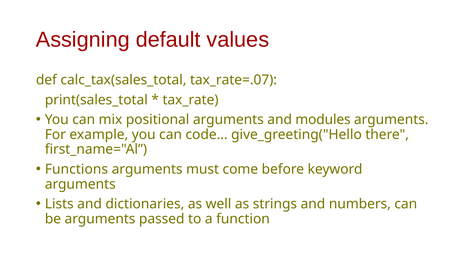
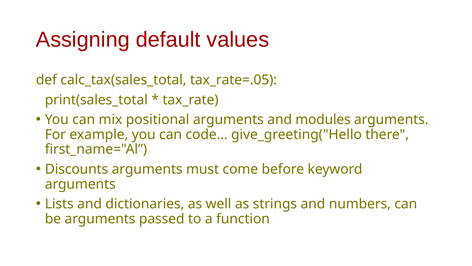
tax_rate=.07: tax_rate=.07 -> tax_rate=.05 (234, 80)
Functions: Functions -> Discounts (77, 169)
